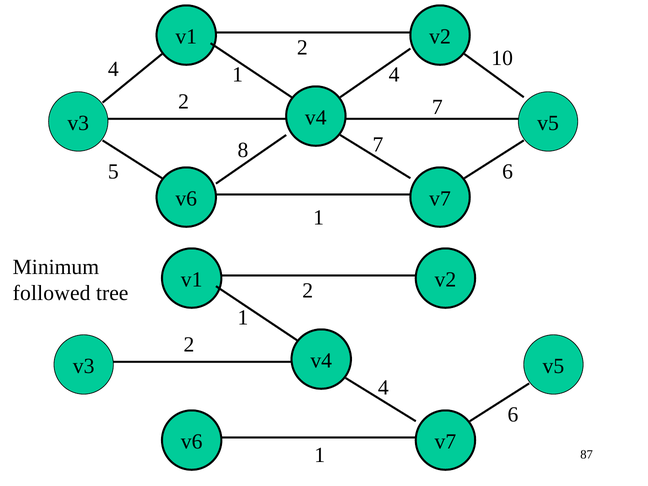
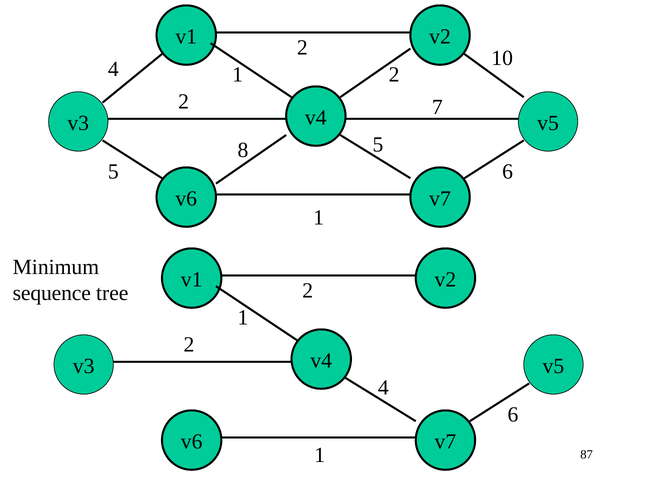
4: 4 -> 2 (394, 75)
8 7: 7 -> 5 (378, 145)
followed: followed -> sequence (52, 293)
